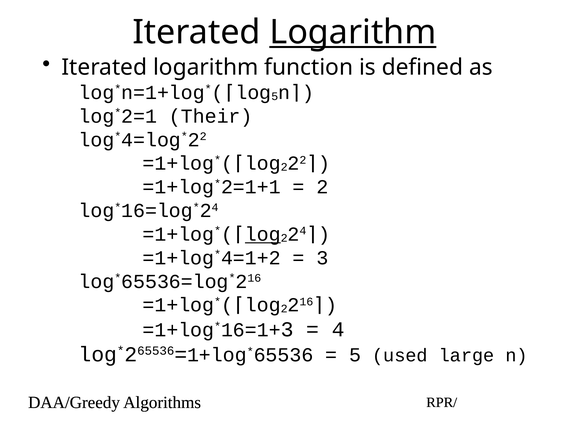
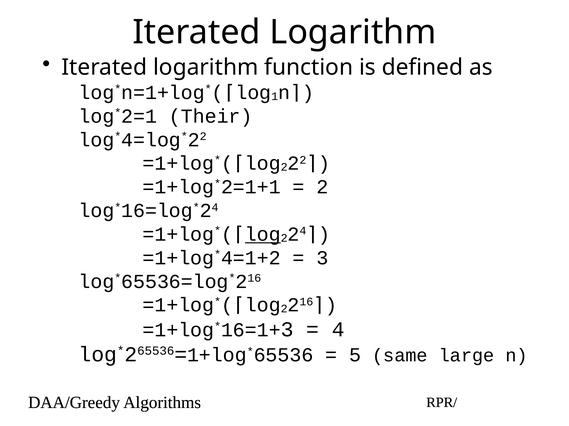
Logarithm underline: present -> none (353, 32)
5: 5 -> 1 (275, 97)
used: used -> same (400, 356)
